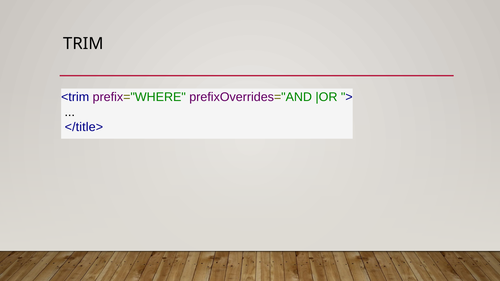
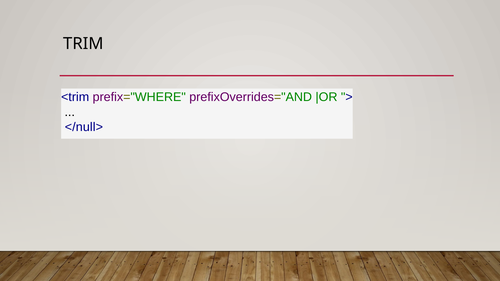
</title>: </title> -> </null> (84, 127)
